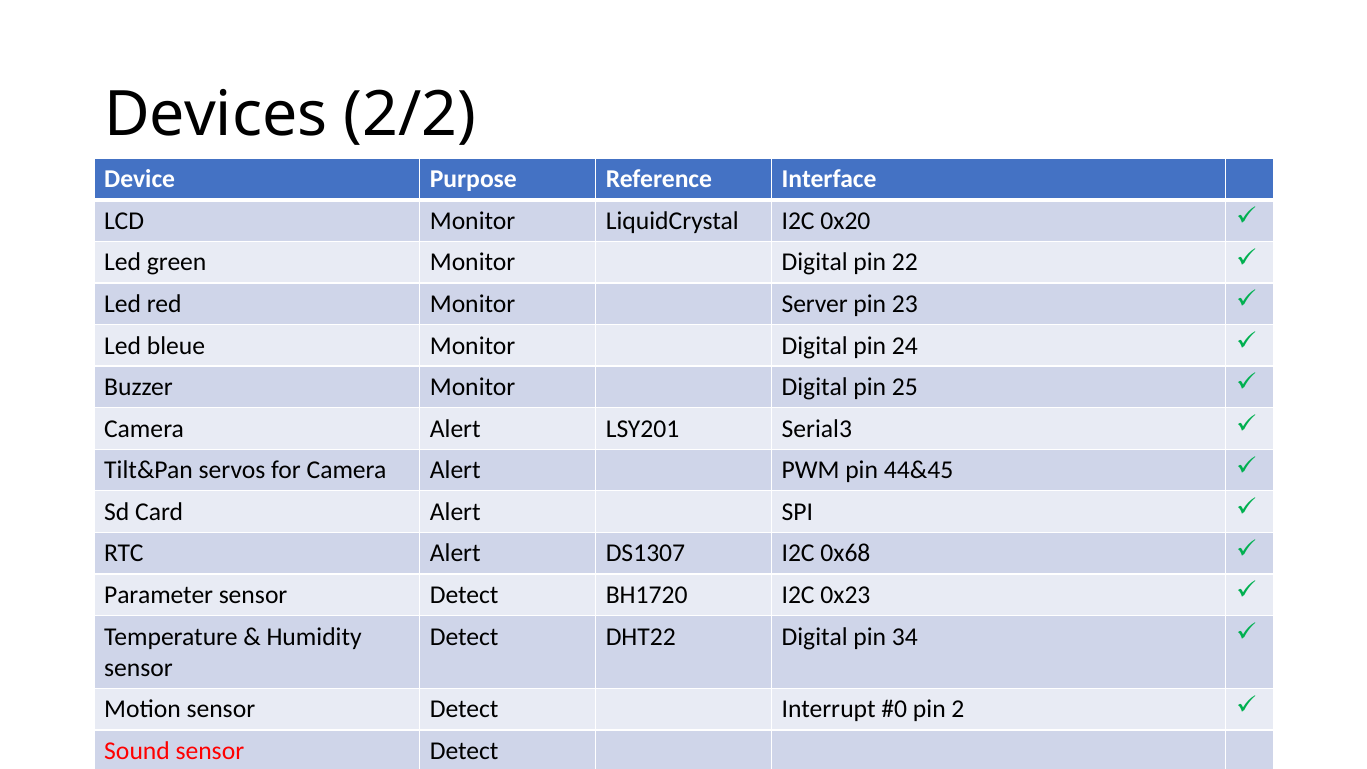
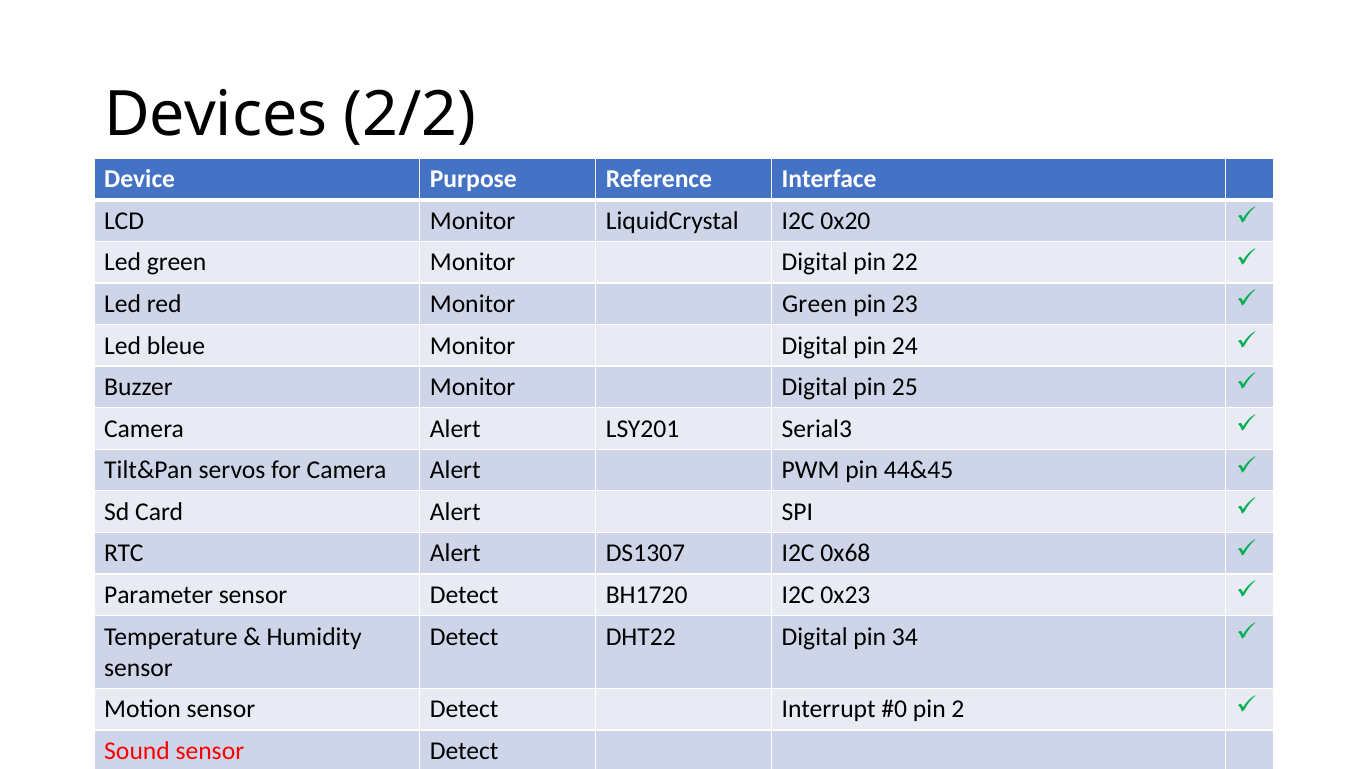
Monitor Server: Server -> Green (815, 304)
